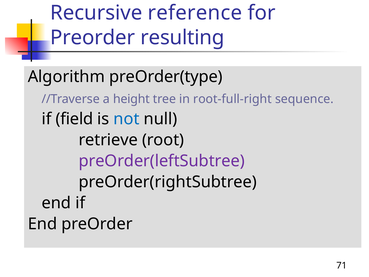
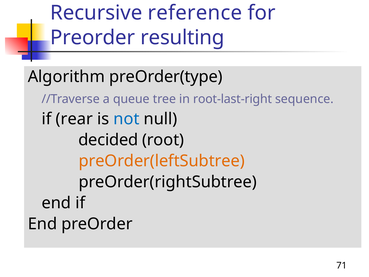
height: height -> queue (131, 99)
root-full-right: root-full-right -> root-last-right (233, 99)
field: field -> rear (74, 119)
retrieve: retrieve -> decided (108, 140)
preOrder(leftSubtree colour: purple -> orange (162, 161)
